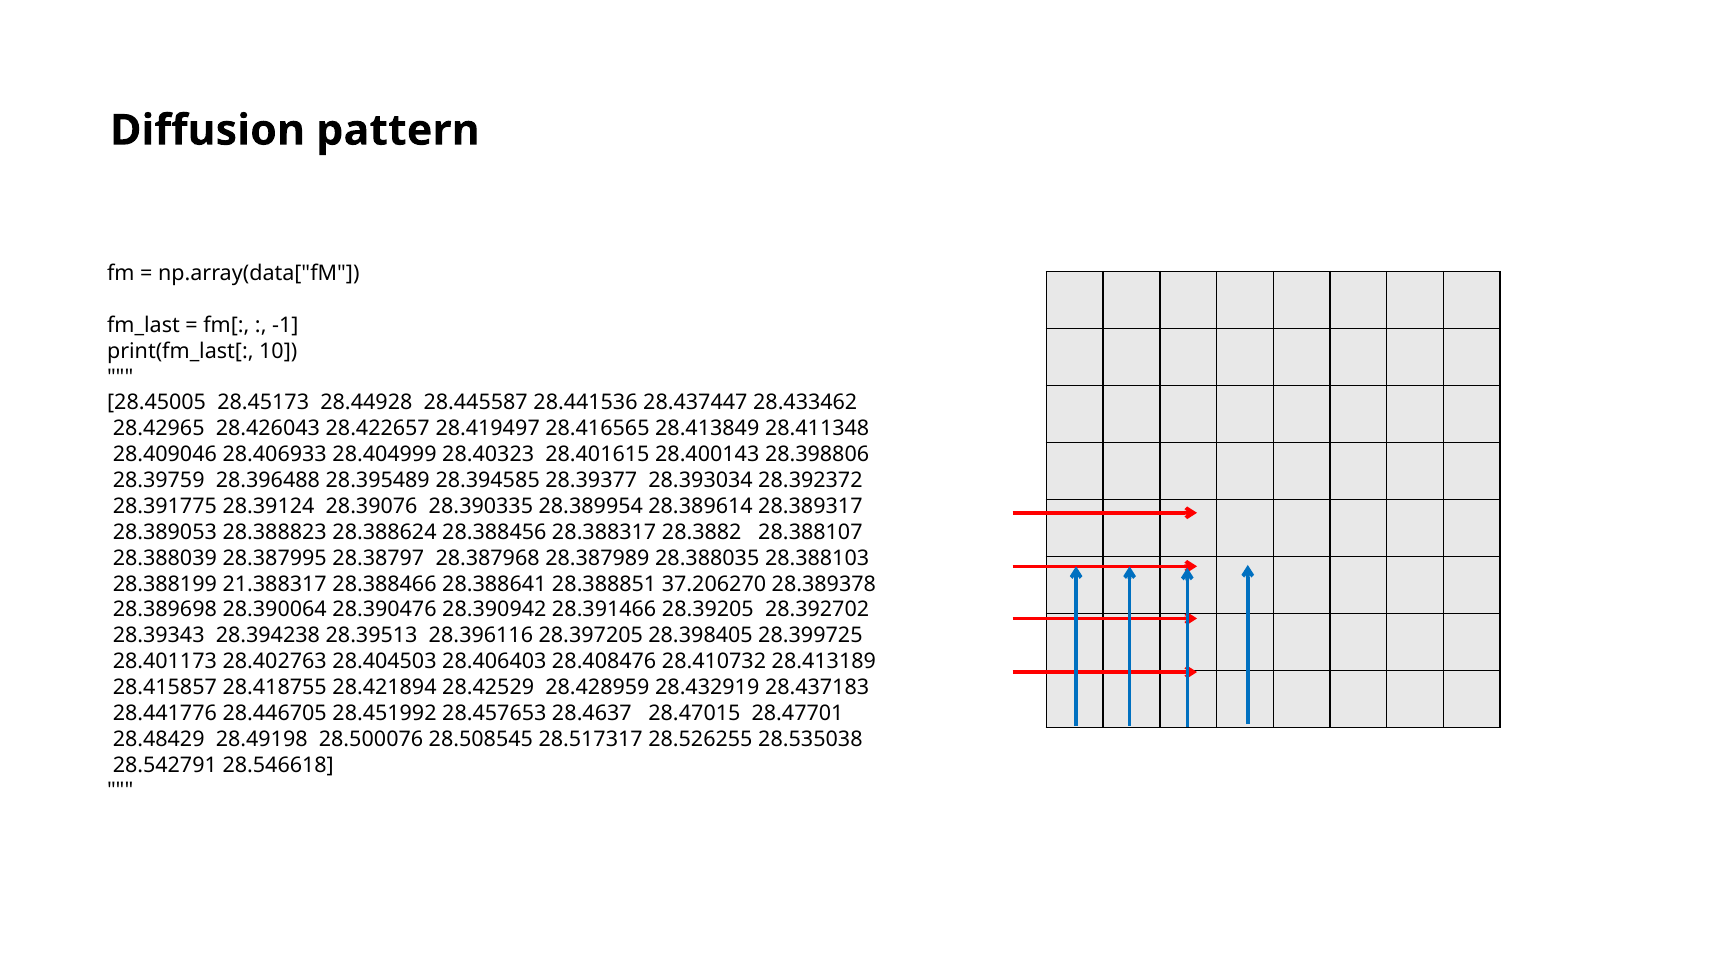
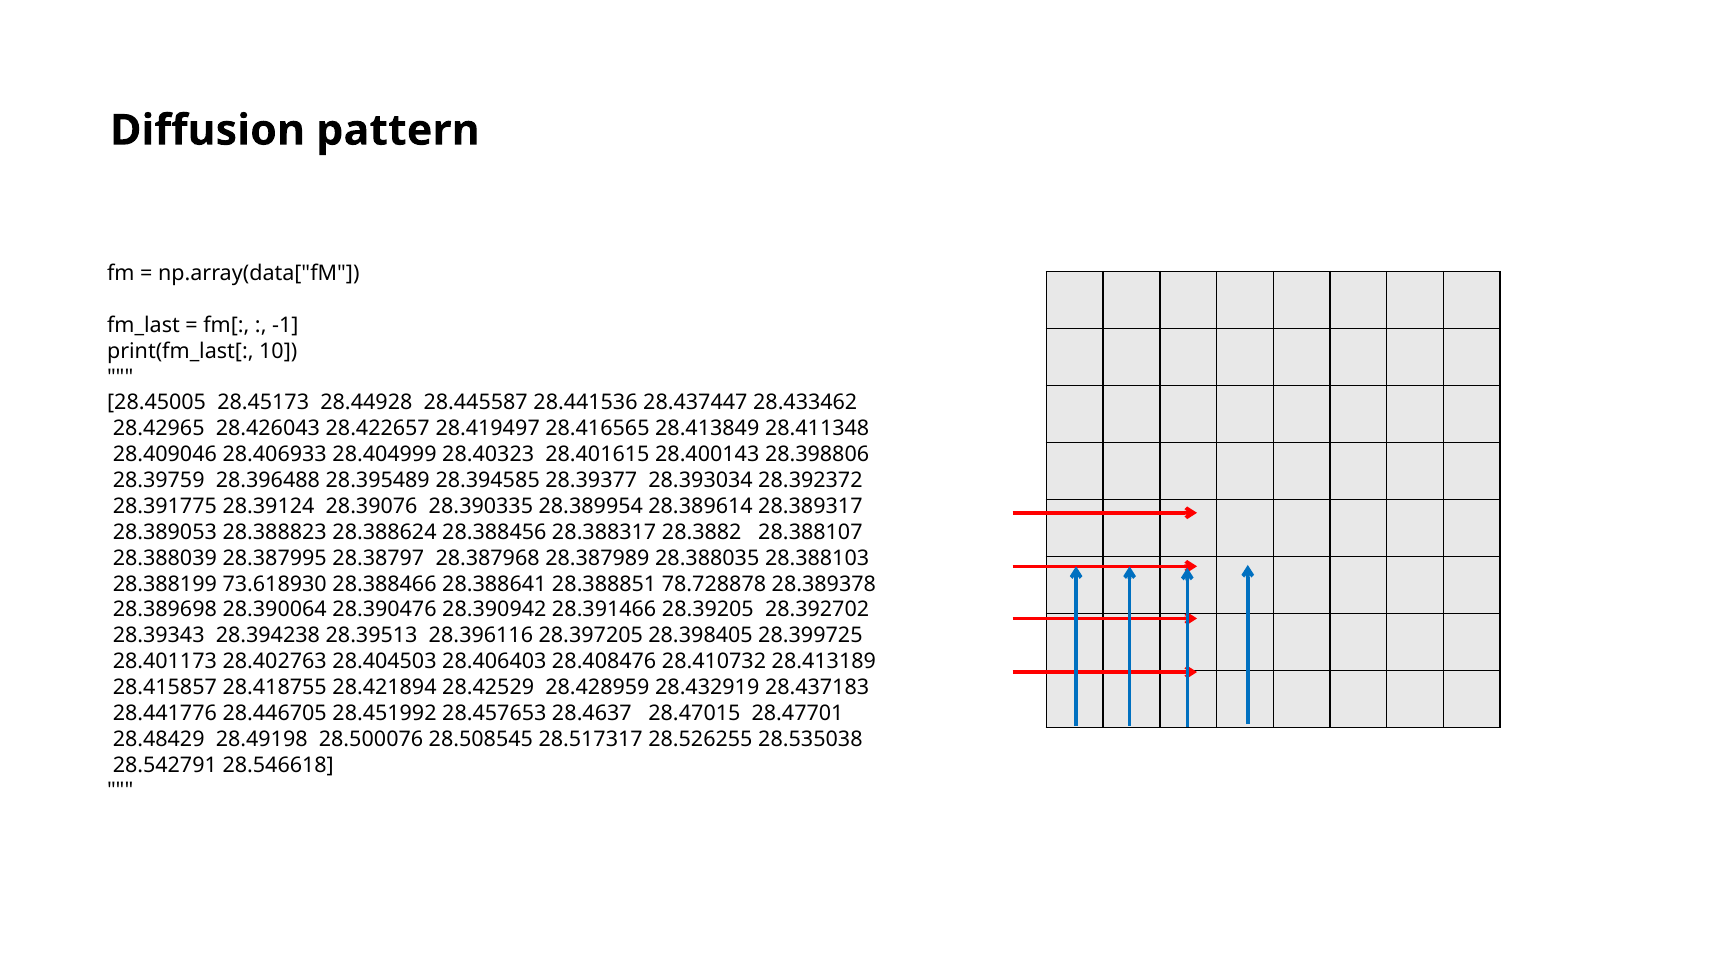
21.388317: 21.388317 -> 73.618930 (275, 584)
37.206270: 37.206270 -> 78.728878 (714, 584)
